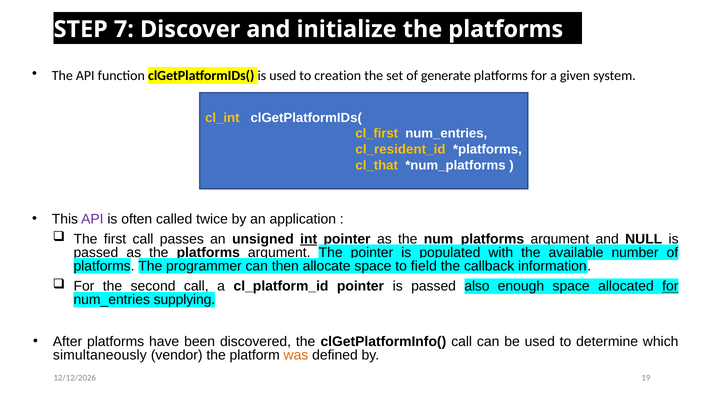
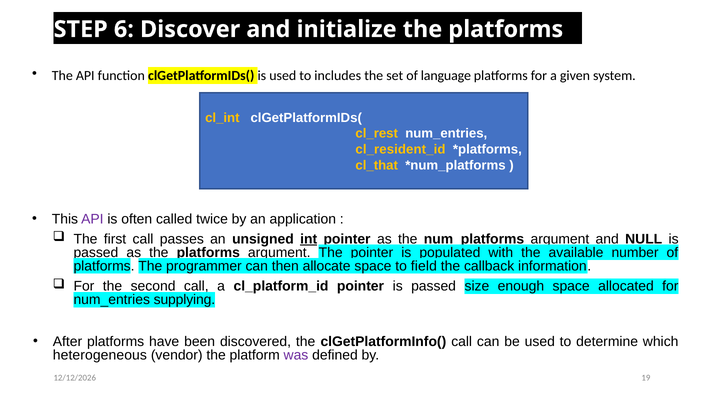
7: 7 -> 6 (124, 29)
creation: creation -> includes (338, 76)
generate: generate -> language (446, 76)
cl_first: cl_first -> cl_rest (377, 134)
also: also -> size (477, 286)
for underline: present -> none (670, 286)
simultaneously: simultaneously -> heterogeneous (100, 355)
was colour: orange -> purple (296, 355)
